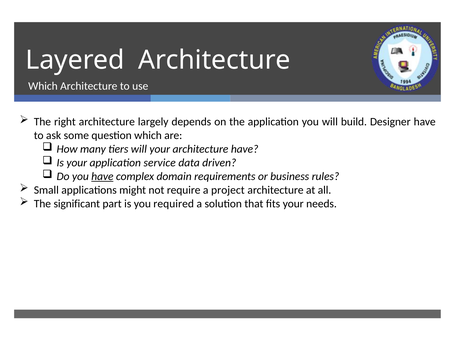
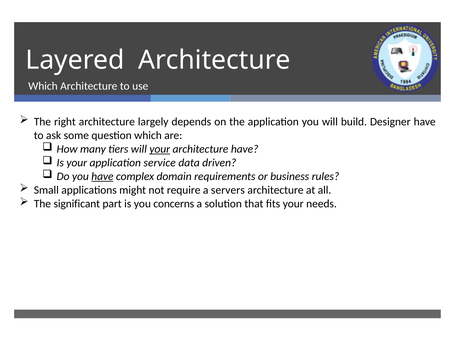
your underline: none -> present (160, 149)
project: project -> servers (228, 190)
required: required -> concerns (174, 204)
